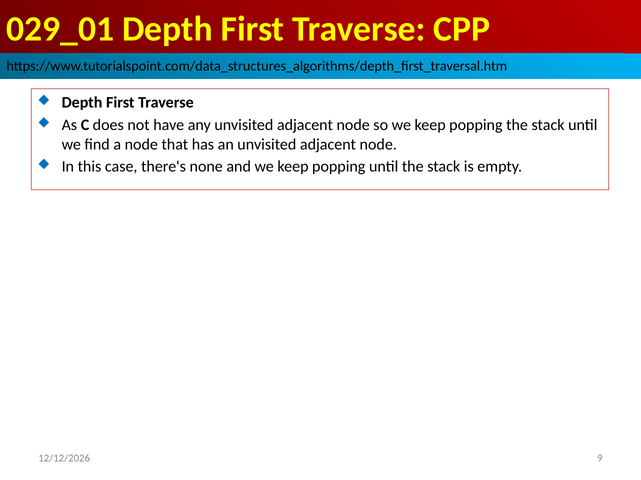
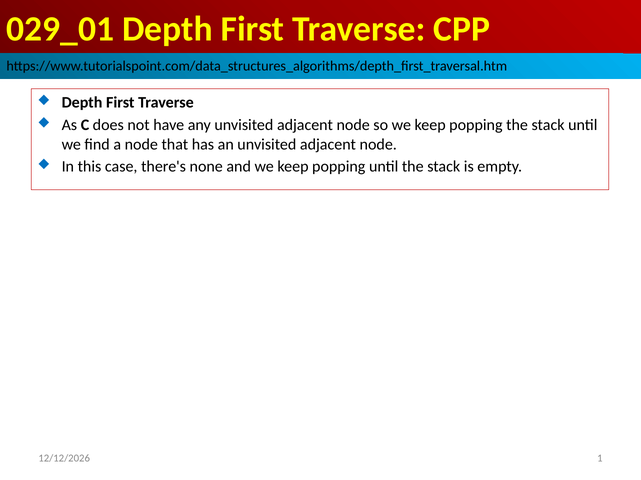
9: 9 -> 1 (600, 459)
